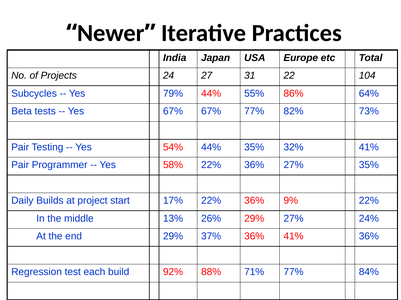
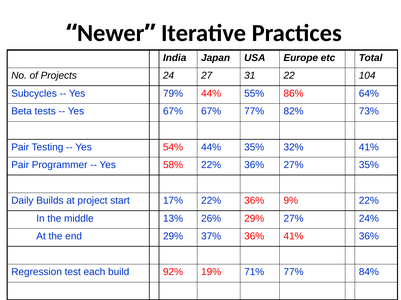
88%: 88% -> 19% (211, 273)
